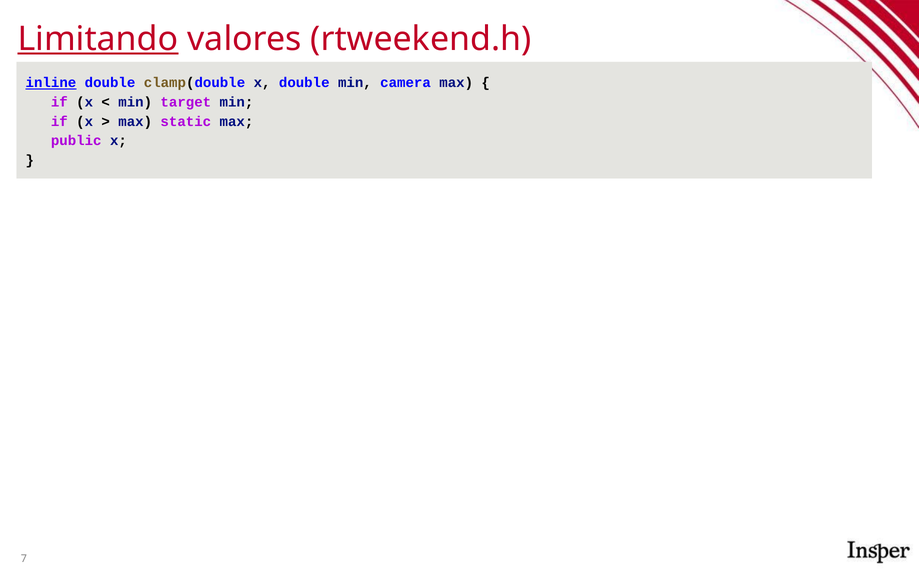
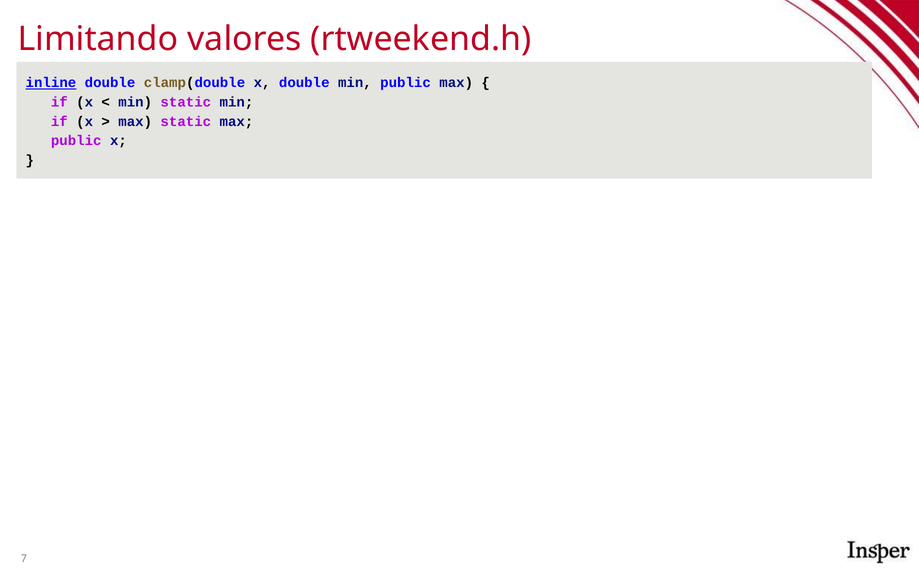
Limitando underline: present -> none (98, 39)
min camera: camera -> public (406, 83)
min target: target -> static (186, 102)
